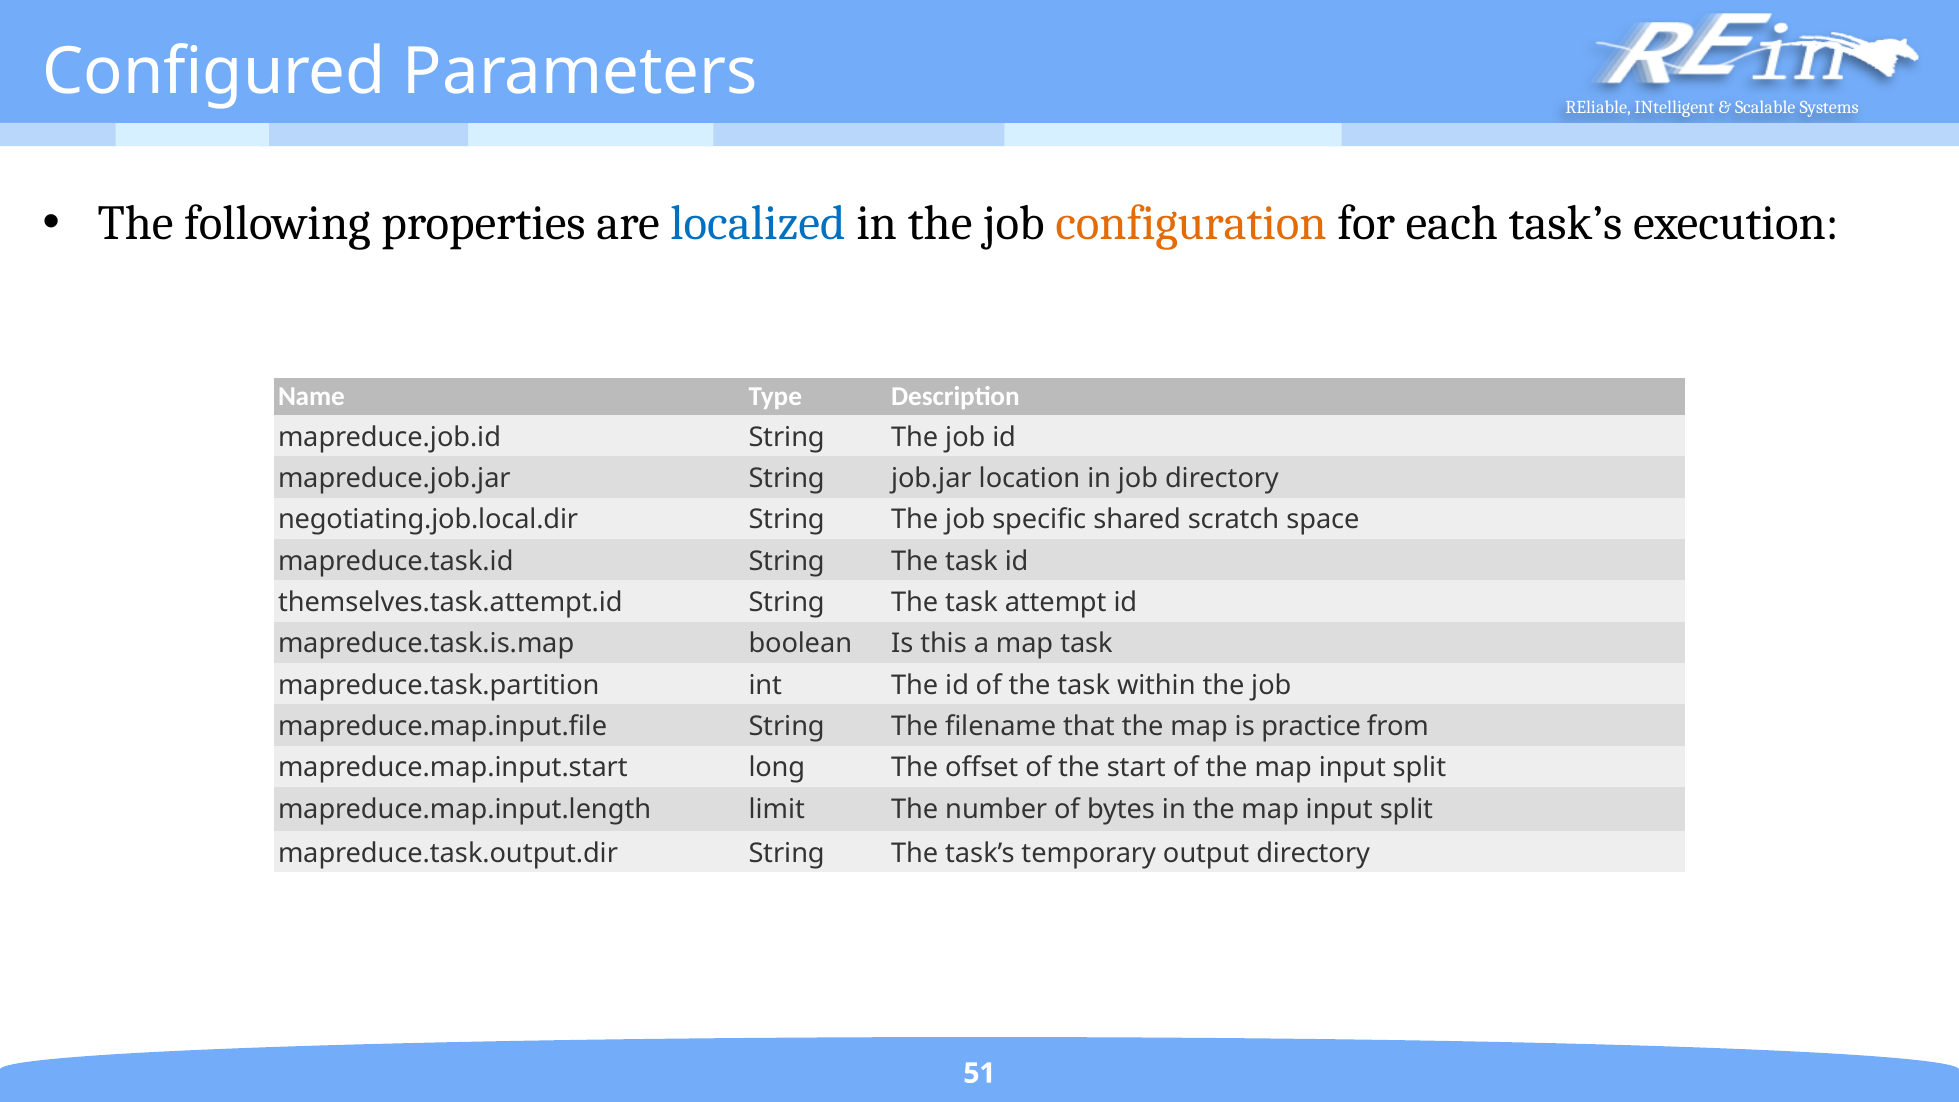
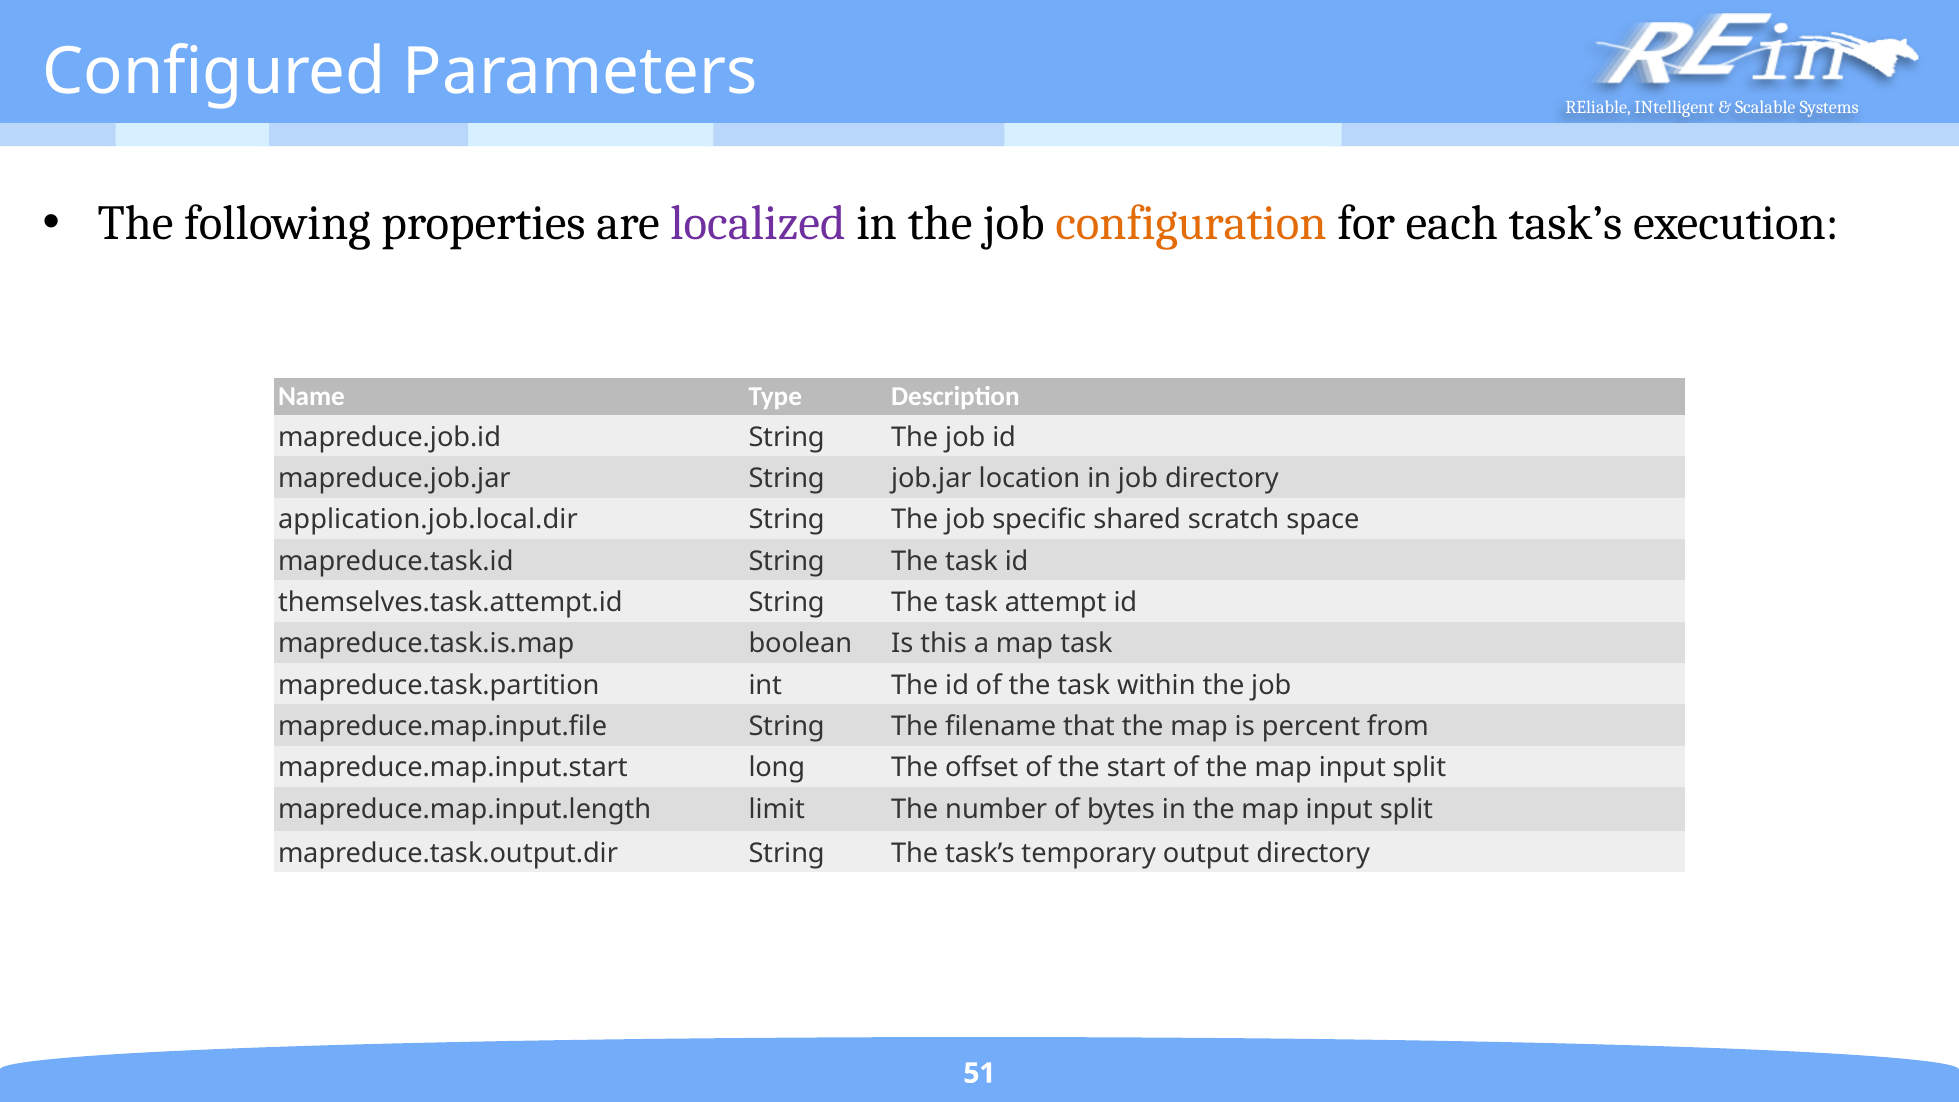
localized colour: blue -> purple (758, 224)
negotiating.job.local.dir: negotiating.job.local.dir -> application.job.local.dir (428, 520)
practice: practice -> percent (1311, 727)
